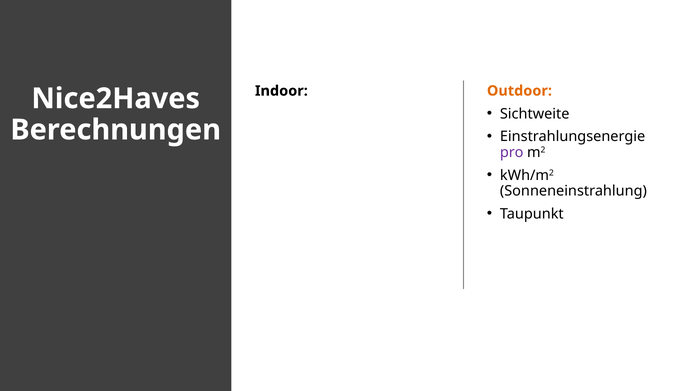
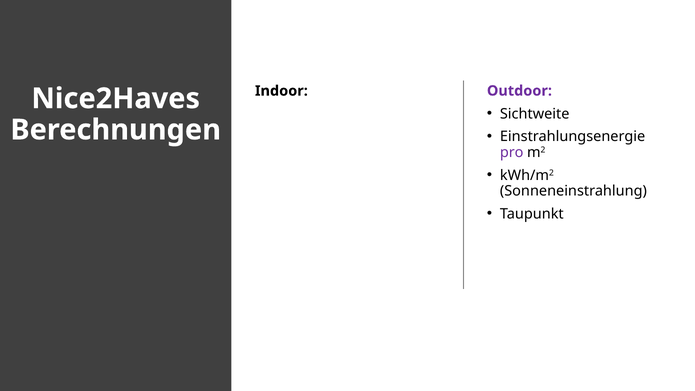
Outdoor colour: orange -> purple (519, 91)
